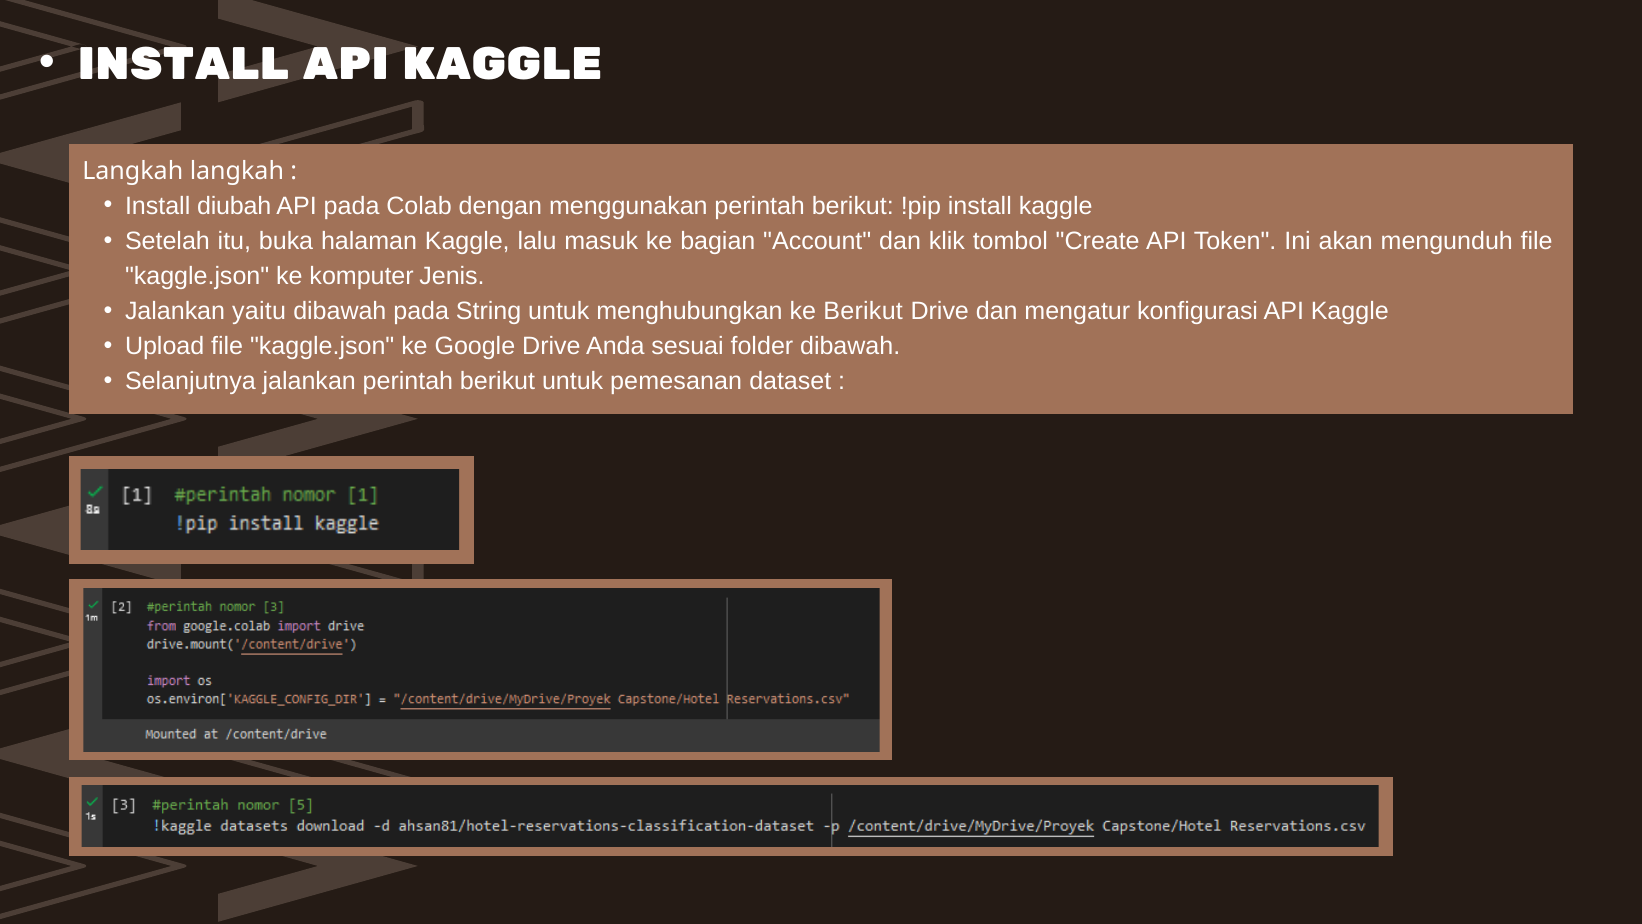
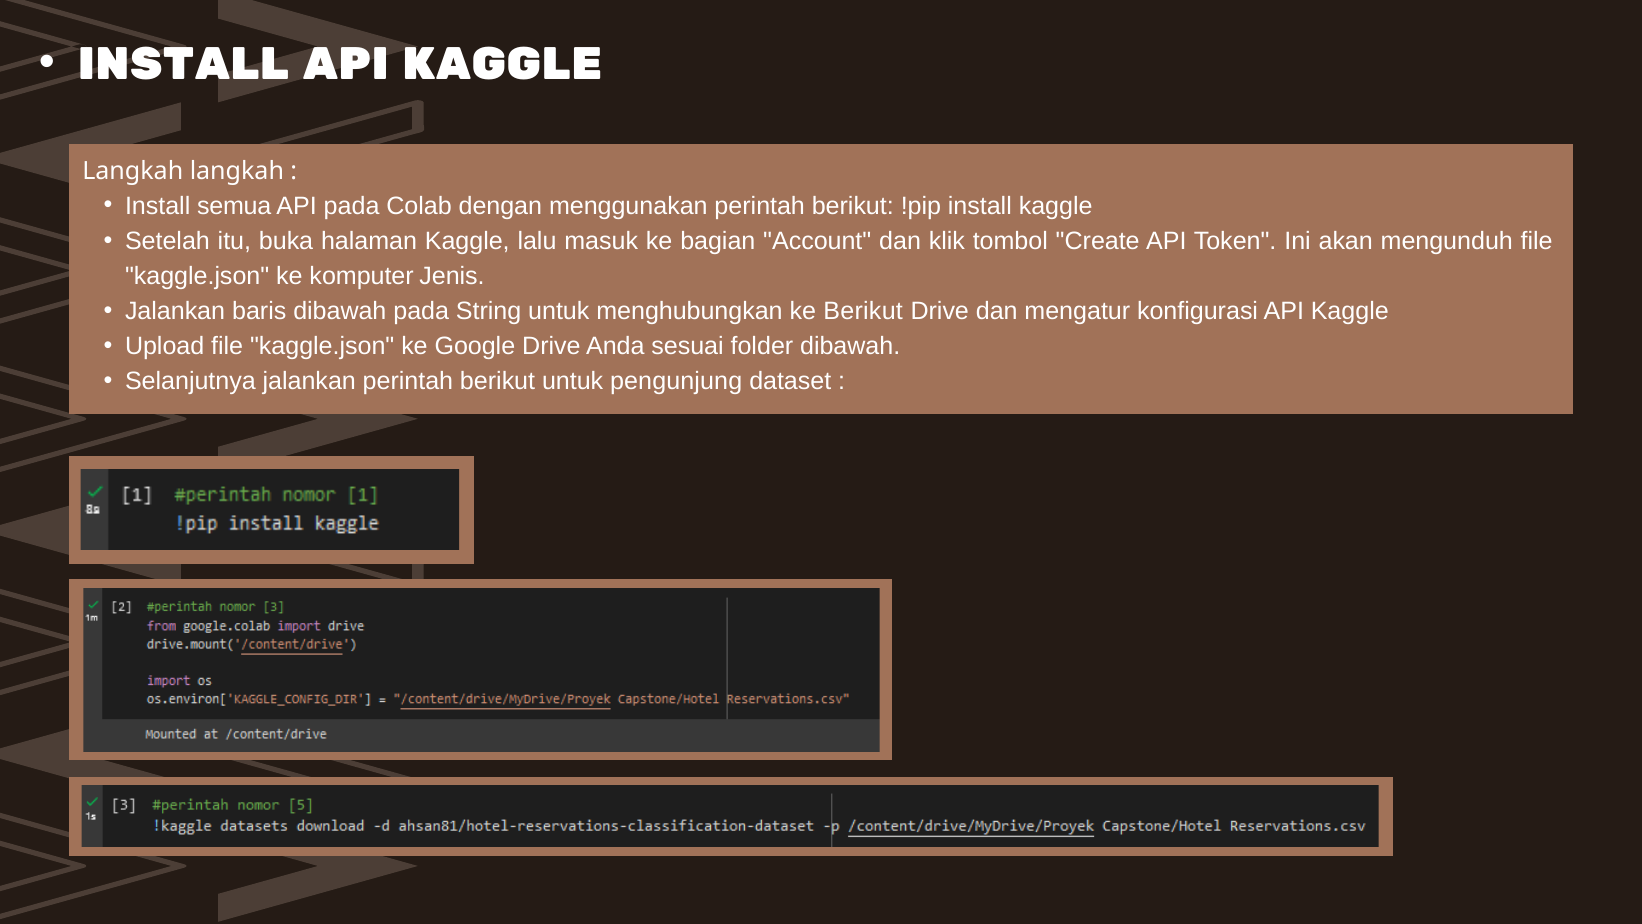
diubah: diubah -> semua (234, 206)
yaitu: yaitu -> baris (259, 311)
pemesanan: pemesanan -> pengunjung (676, 381)
